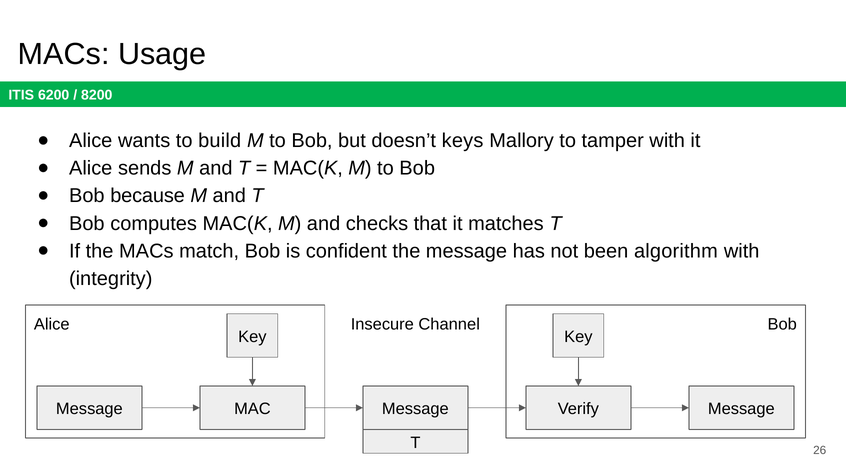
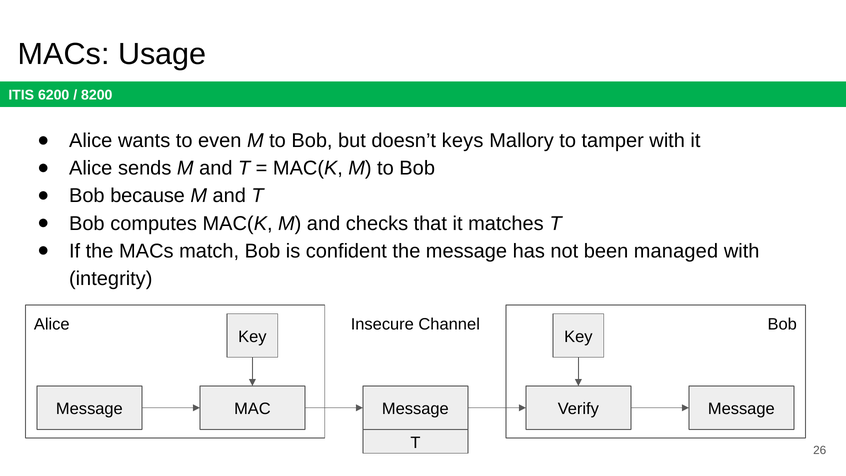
build: build -> even (220, 141)
algorithm: algorithm -> managed (676, 251)
